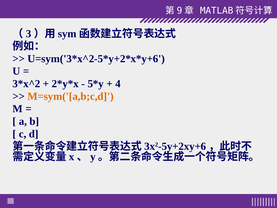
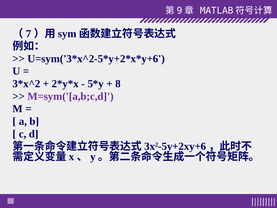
3: 3 -> 7 (29, 34)
4: 4 -> 8 (118, 84)
M=sym('[a,b;c,d colour: orange -> purple (71, 96)
